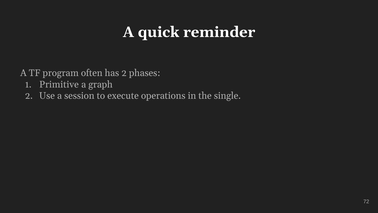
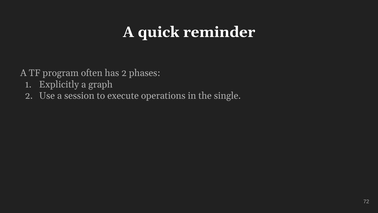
Primitive: Primitive -> Explicitly (59, 84)
